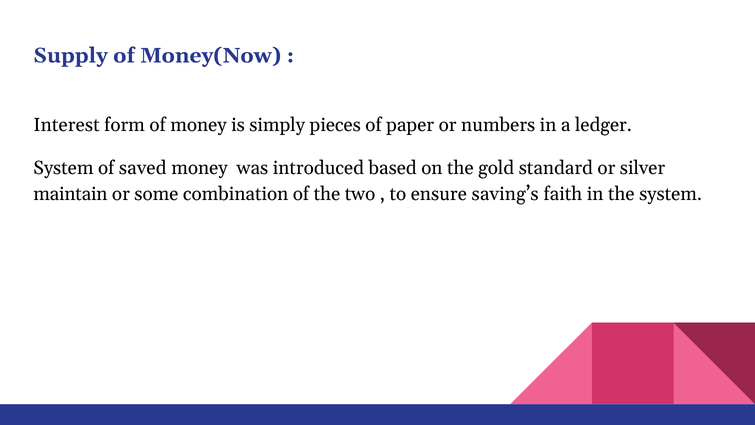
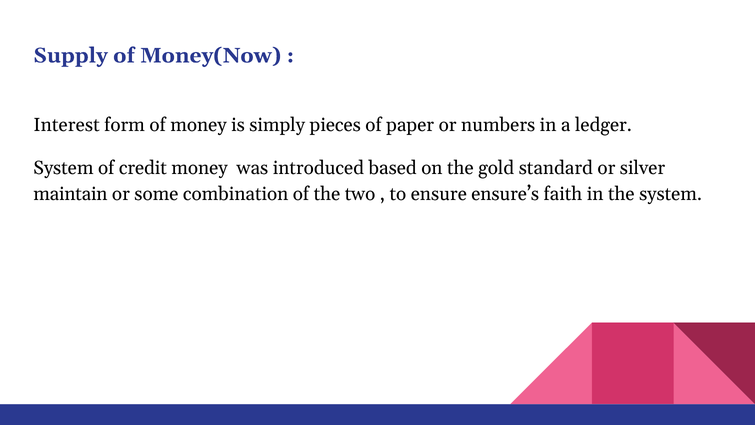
saved: saved -> credit (143, 168)
saving’s: saving’s -> ensure’s (505, 194)
